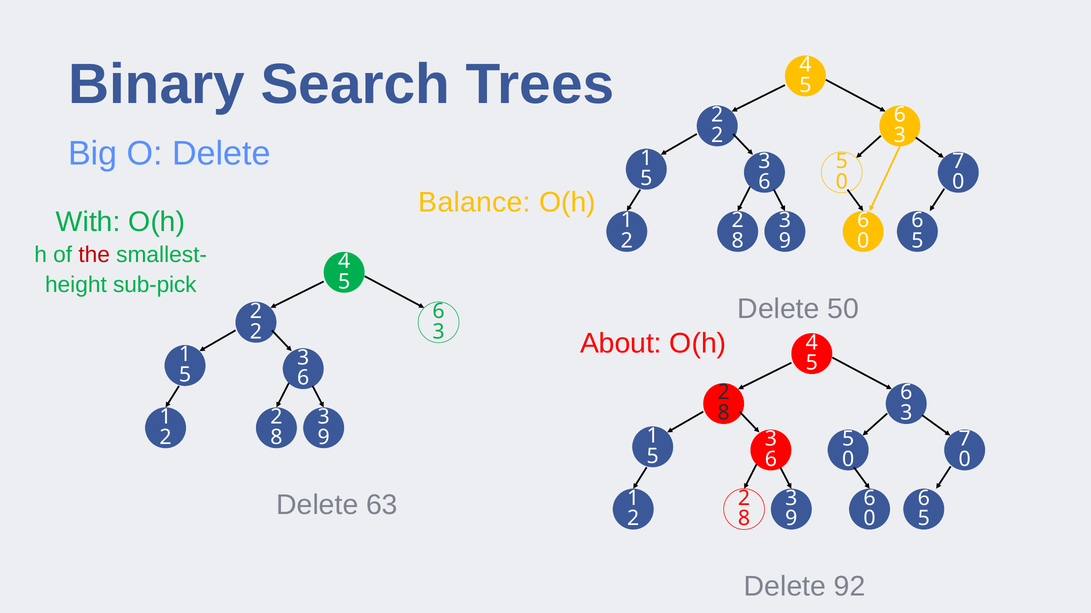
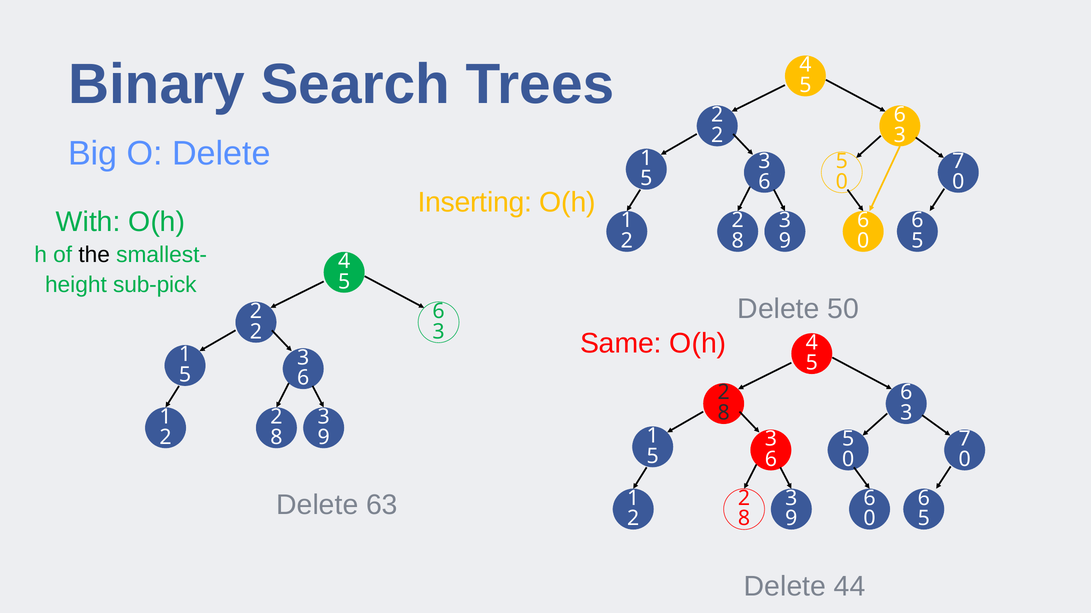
Balance: Balance -> Inserting (475, 203)
the colour: red -> black (94, 255)
About: About -> Same (621, 344)
92: 92 -> 44 (850, 587)
